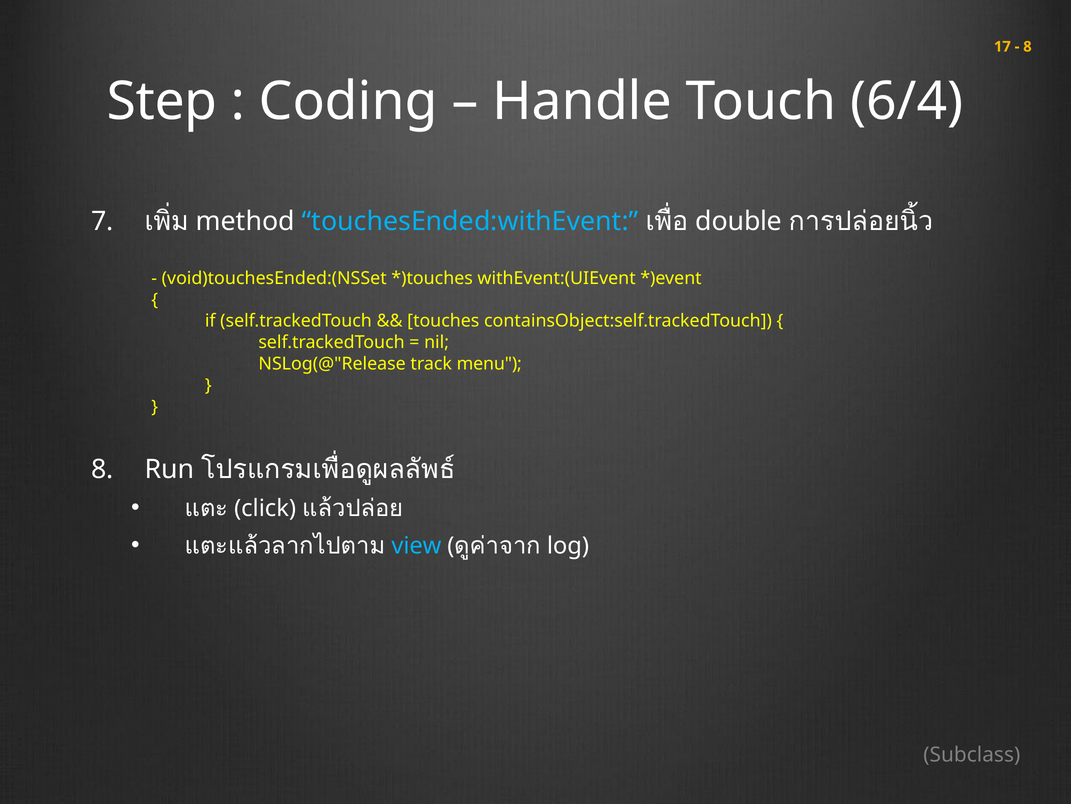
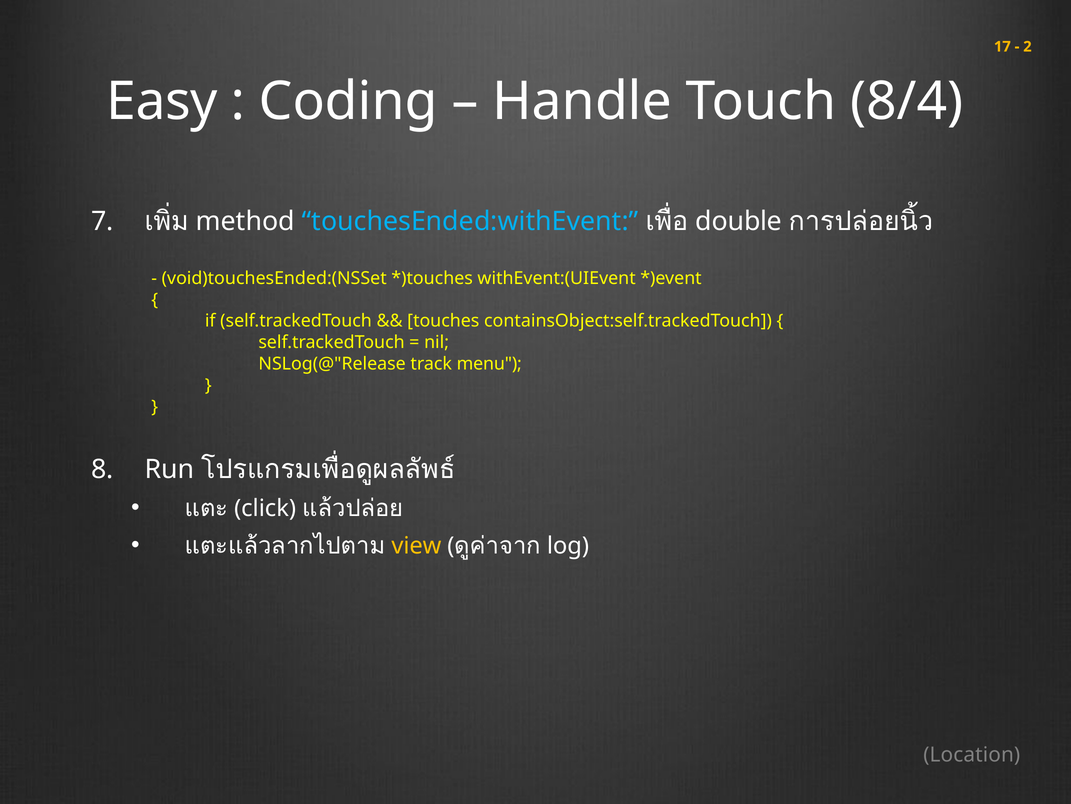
8: 8 -> 2 (1027, 47)
Step: Step -> Easy (162, 102)
6/4: 6/4 -> 8/4 (907, 102)
view colour: light blue -> yellow (416, 545)
Subclass: Subclass -> Location (972, 754)
